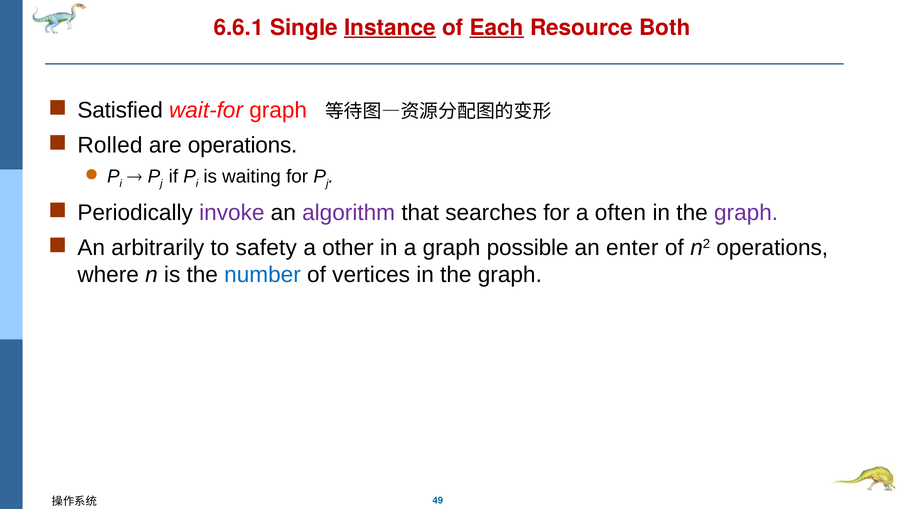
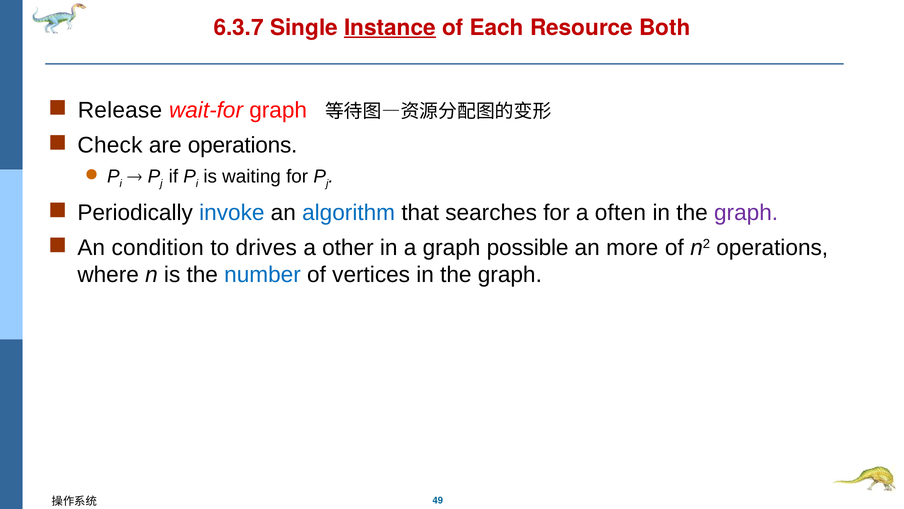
6.6.1: 6.6.1 -> 6.3.7 (239, 28)
Each underline: present -> none (497, 28)
Satisfied: Satisfied -> Release (120, 110)
Rolled: Rolled -> Check (110, 145)
invoke colour: purple -> blue (232, 212)
algorithm colour: purple -> blue (349, 212)
arbitrarily: arbitrarily -> condition (158, 247)
safety: safety -> drives (266, 247)
enter: enter -> more (632, 247)
